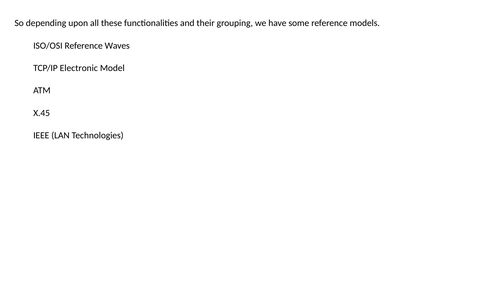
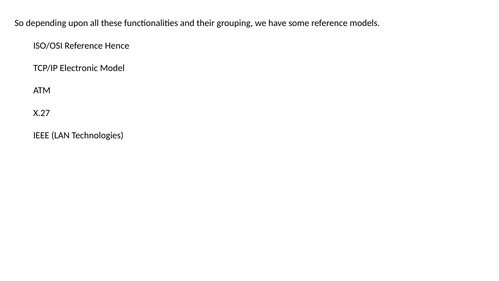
Waves: Waves -> Hence (117, 46)
X.45: X.45 -> X.27 (42, 113)
